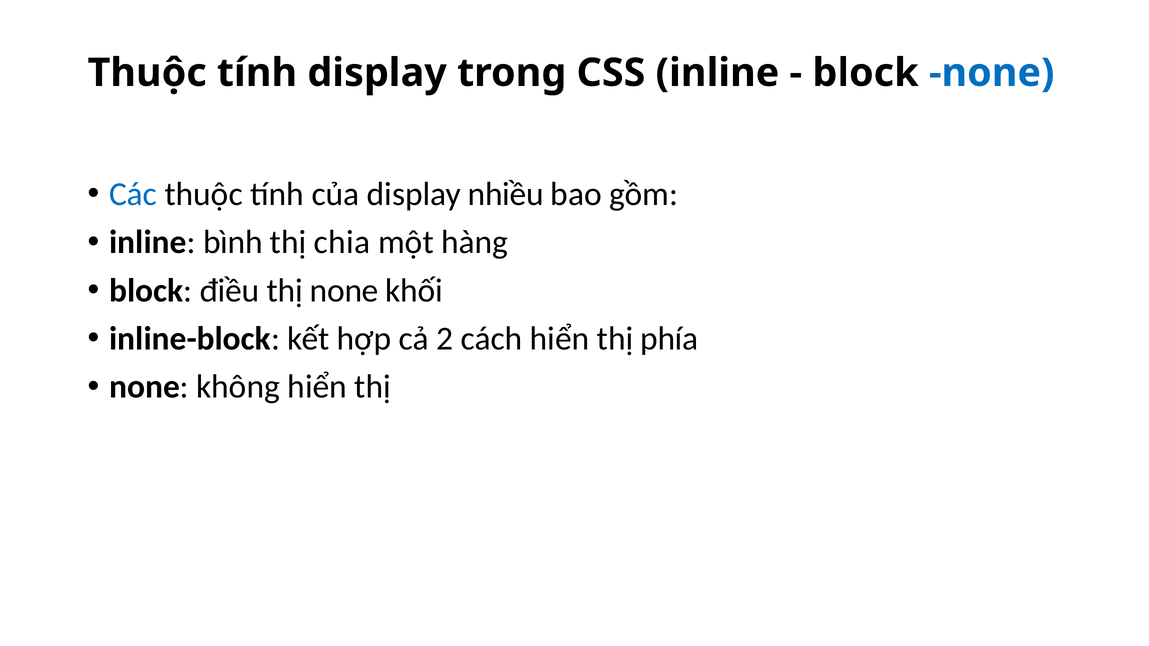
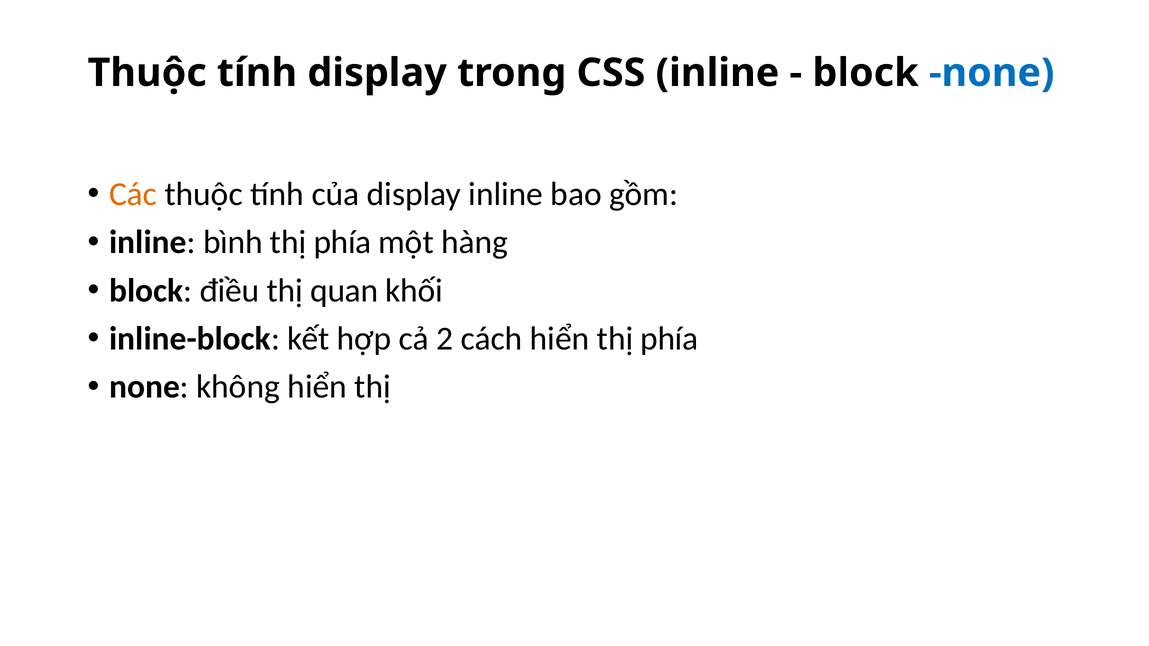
Các colour: blue -> orange (133, 194)
display nhiều: nhiều -> inline (506, 194)
chia: chia -> phía (342, 242)
thị none: none -> quan (344, 291)
